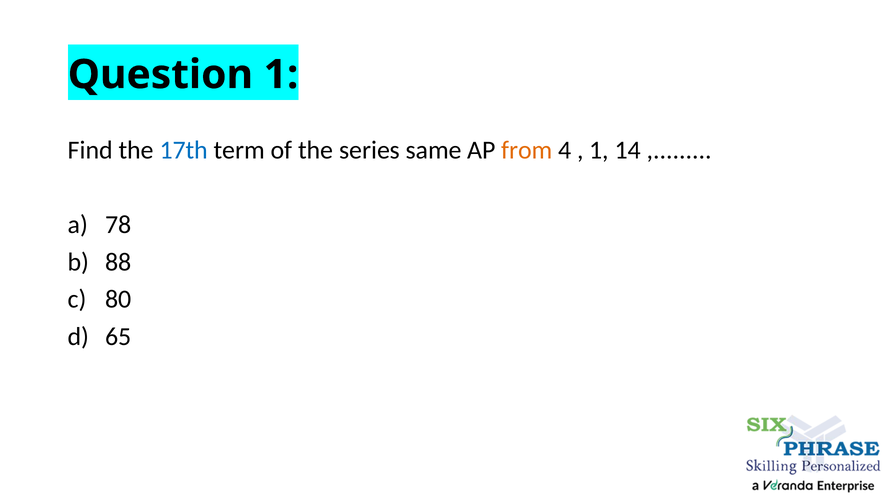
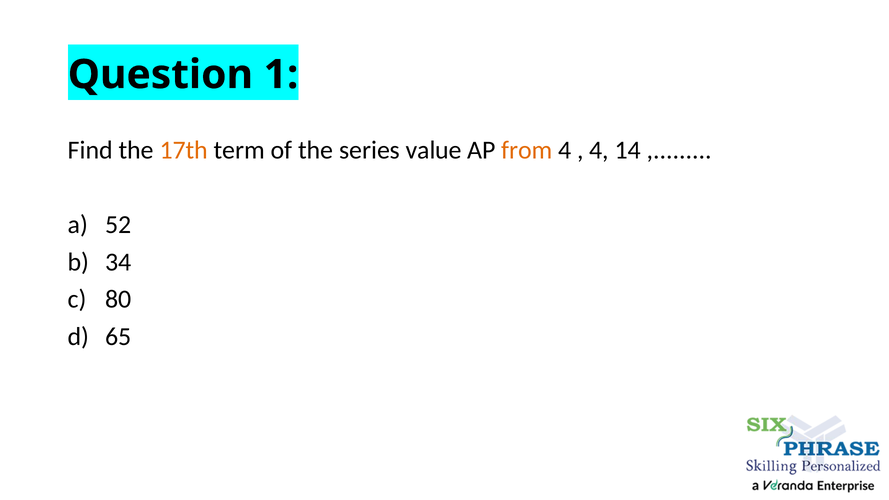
17th colour: blue -> orange (184, 150)
same: same -> value (434, 150)
1: 1 -> 4 (599, 150)
78: 78 -> 52 (118, 225)
88: 88 -> 34 (118, 262)
